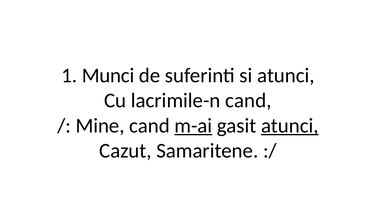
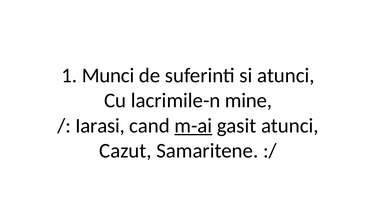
lacrimile-n cand: cand -> mine (249, 100)
Mine: Mine -> Iarasi (100, 125)
atunci underline: present -> none (290, 125)
